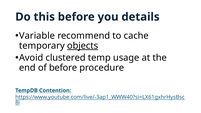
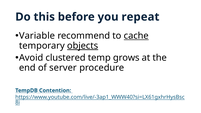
details: details -> repeat (140, 17)
cache underline: none -> present (136, 36)
usage: usage -> grows (126, 58)
of before: before -> server (63, 68)
